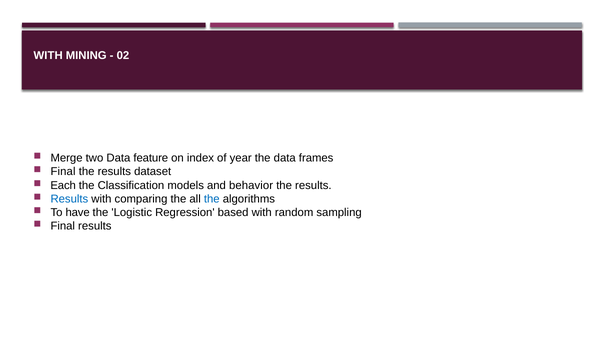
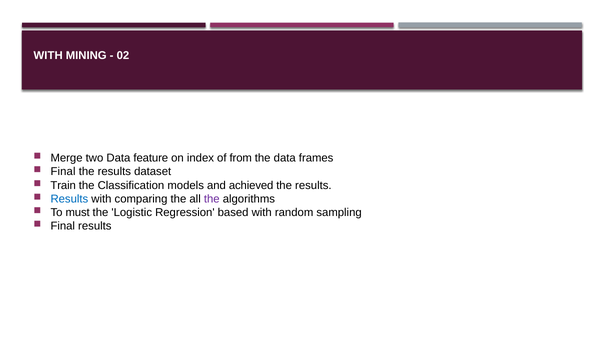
year: year -> from (241, 158)
Each: Each -> Train (63, 185)
behavior: behavior -> achieved (251, 185)
the colour: blue -> purple (212, 199)
have: have -> must (78, 212)
